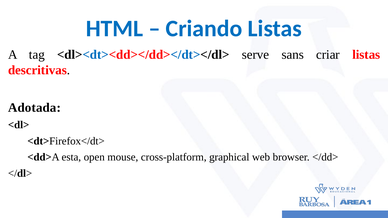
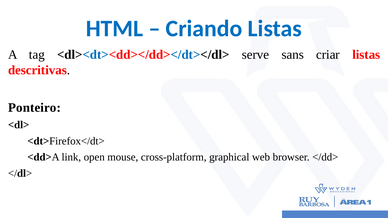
Adotada: Adotada -> Ponteiro (35, 108)
esta: esta -> link (71, 157)
